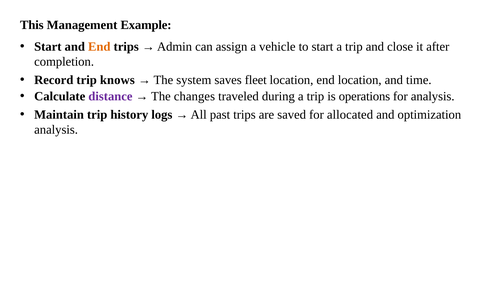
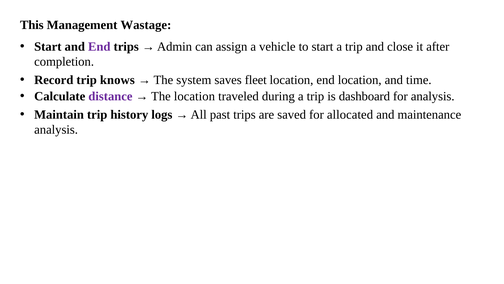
Example: Example -> Wastage (146, 25)
End colour: orange -> purple (99, 47)
The changes: changes -> location (194, 96)
operations: operations -> dashboard (364, 96)
optimization: optimization -> maintenance (429, 114)
